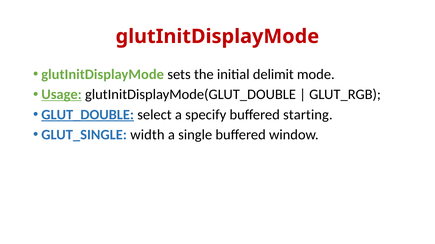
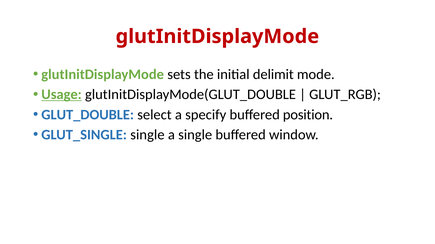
GLUT_DOUBLE underline: present -> none (88, 115)
starting: starting -> position (308, 115)
GLUT_SINGLE width: width -> single (147, 135)
